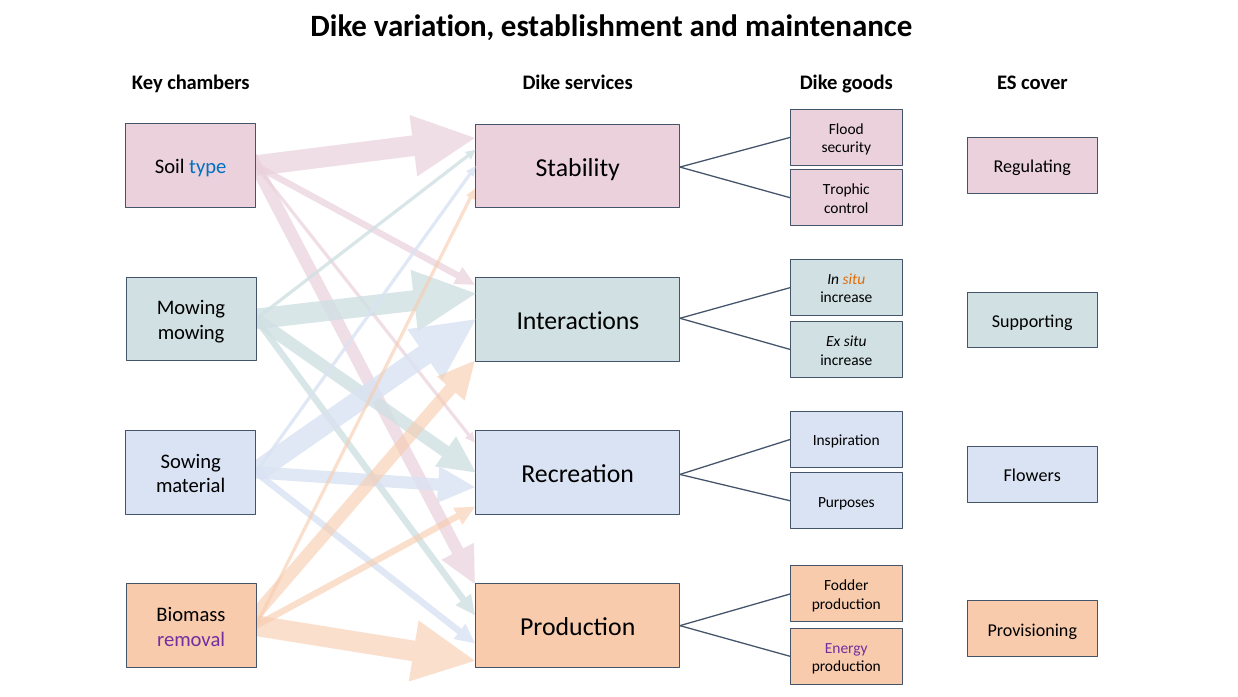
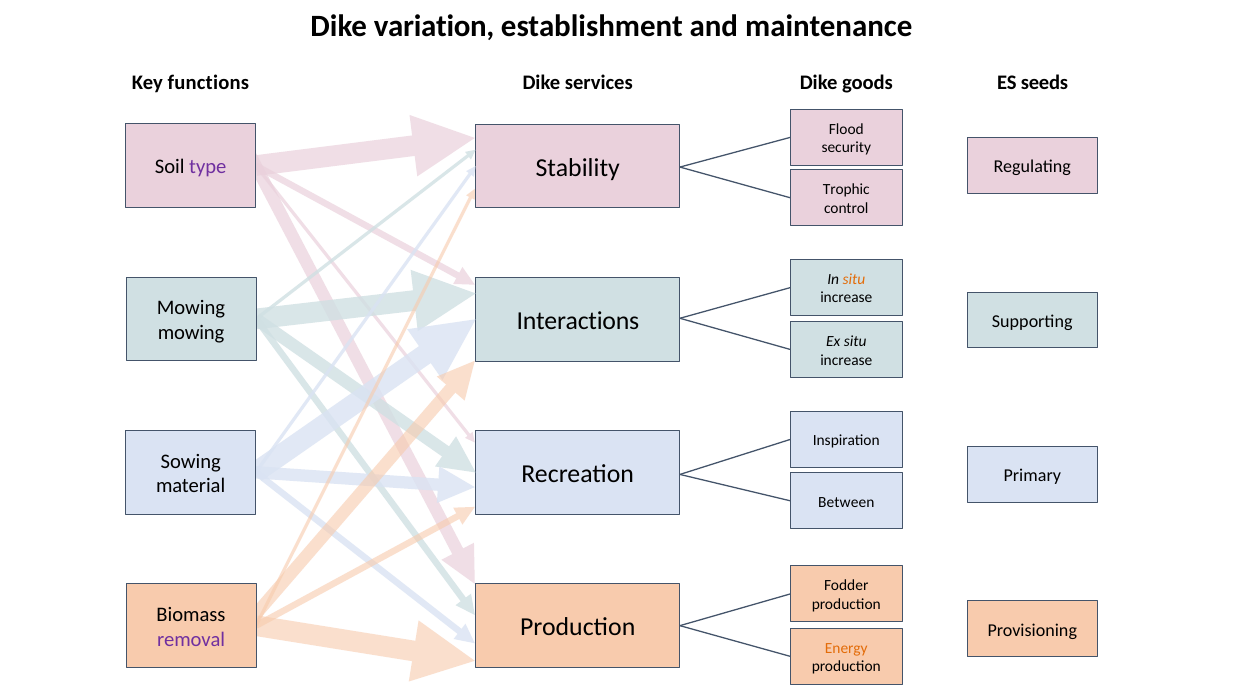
chambers: chambers -> functions (208, 83)
cover: cover -> seeds (1044, 82)
type colour: blue -> purple (208, 167)
Flowers: Flowers -> Primary (1032, 475)
Purposes: Purposes -> Between (846, 501)
Energy colour: purple -> orange (846, 648)
